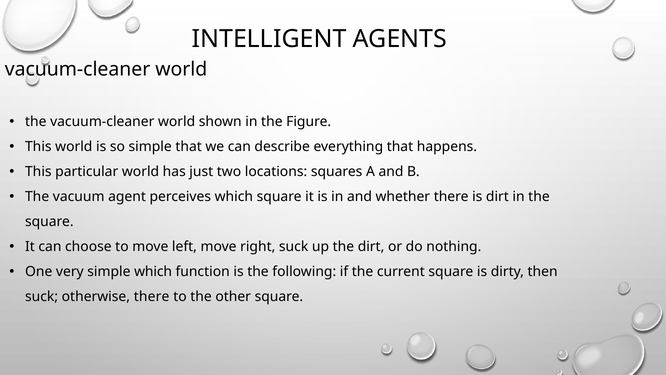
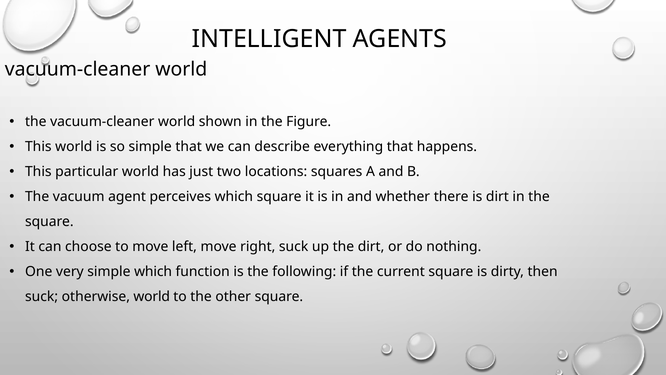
otherwise there: there -> world (152, 296)
